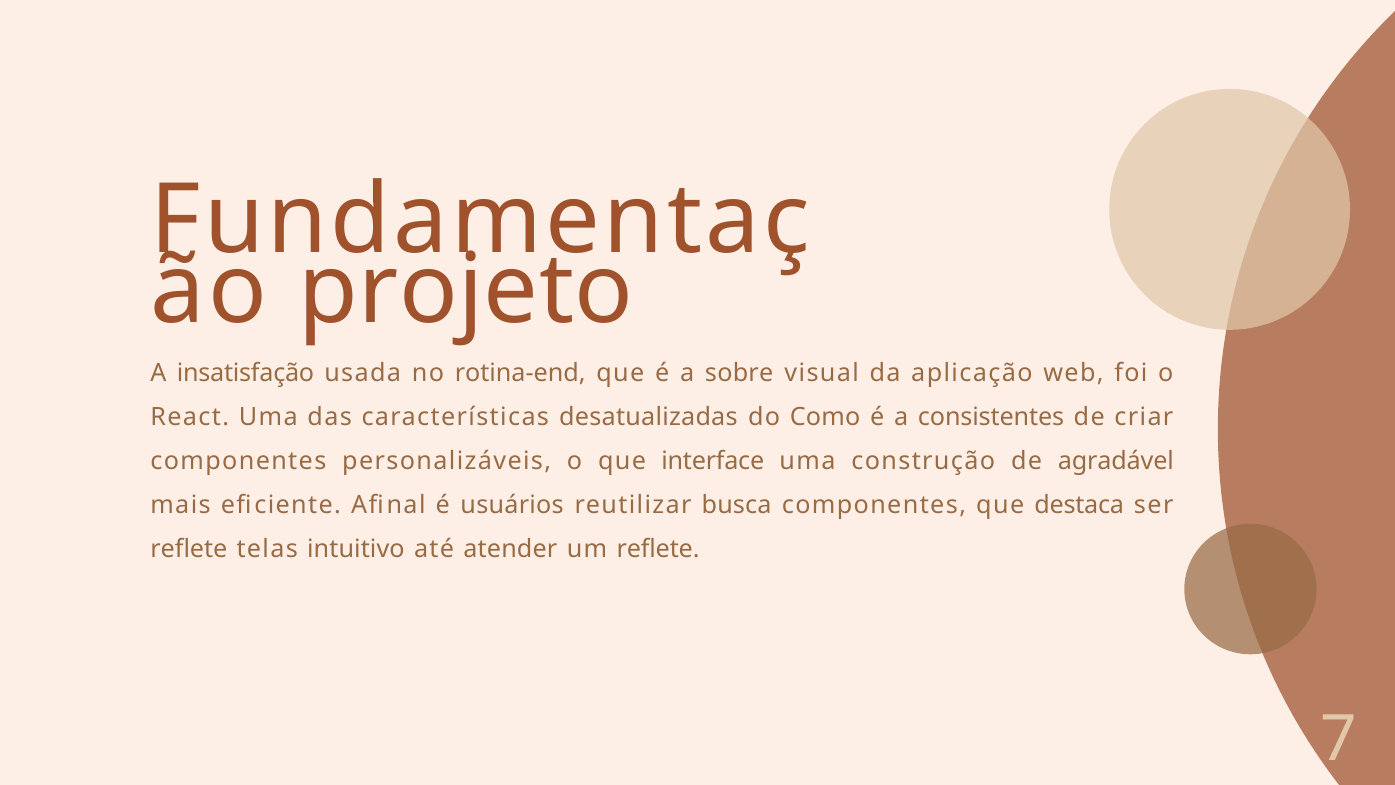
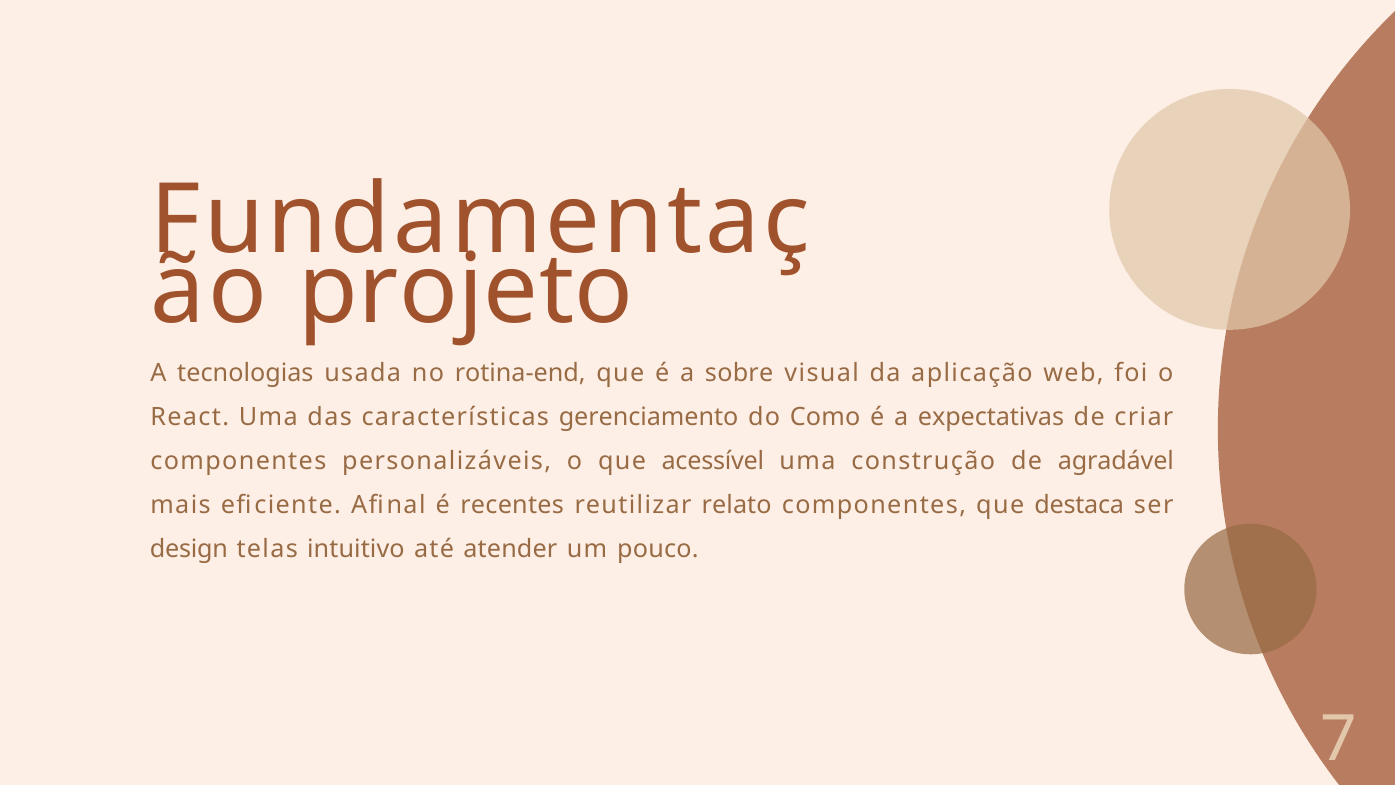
insatisfação: insatisfação -> tecnologias (245, 373)
desatualizadas: desatualizadas -> gerenciamento (649, 417)
consistentes: consistentes -> expectativas (991, 417)
interface: interface -> acessível (713, 461)
usuários: usuários -> recentes (512, 505)
busca: busca -> relato (737, 505)
reflete: reflete -> design (189, 549)
um reflete: reflete -> pouco (658, 549)
